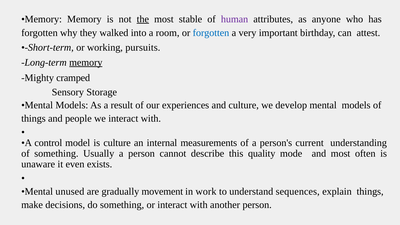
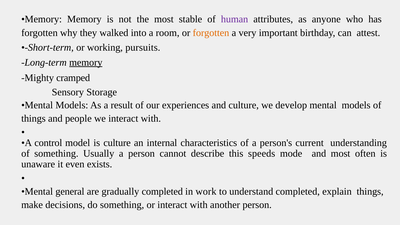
the underline: present -> none (143, 19)
forgotten colour: blue -> orange (211, 33)
measurements: measurements -> characteristics (209, 143)
quality: quality -> speeds (262, 154)
unused: unused -> general (70, 192)
gradually movement: movement -> completed (162, 192)
understand sequences: sequences -> completed (298, 192)
